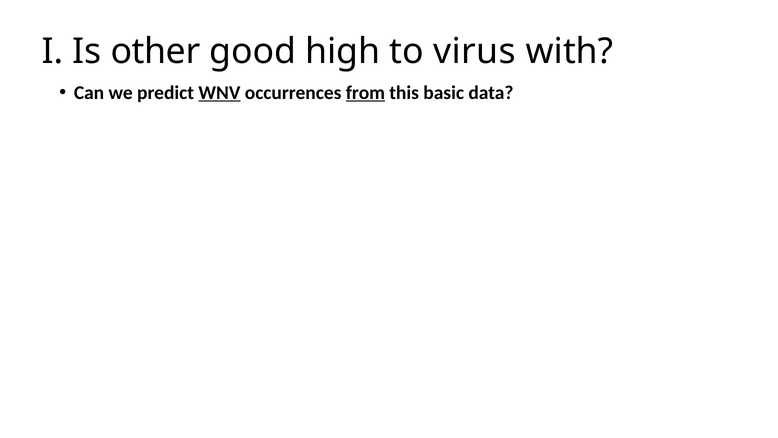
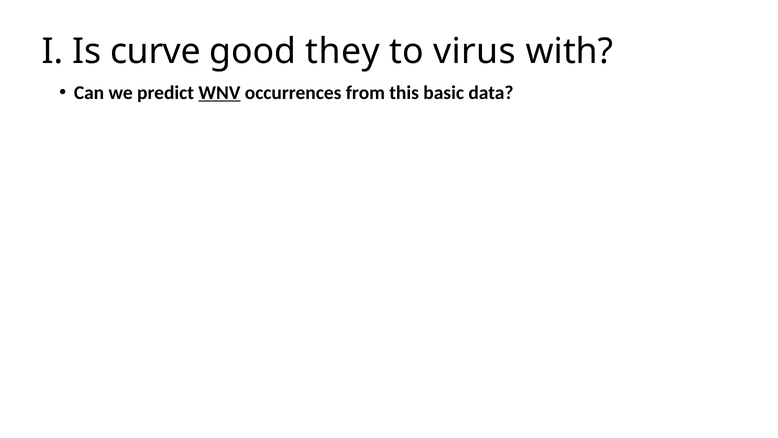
other: other -> curve (155, 51)
high: high -> they (343, 51)
from underline: present -> none (365, 93)
